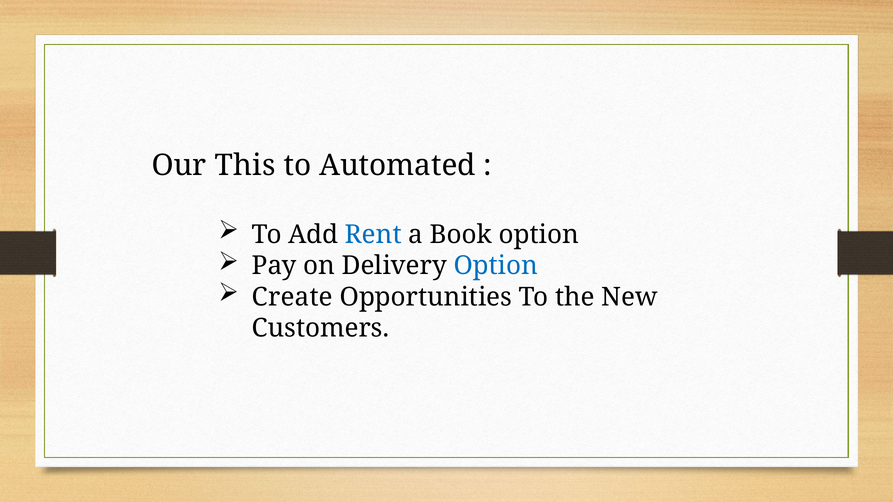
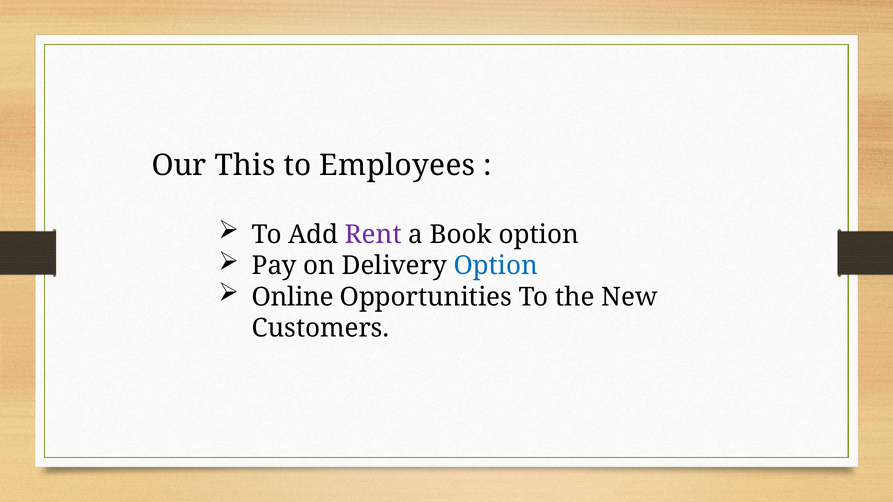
Automated: Automated -> Employees (397, 166)
Rent colour: blue -> purple (373, 235)
Create: Create -> Online (293, 297)
